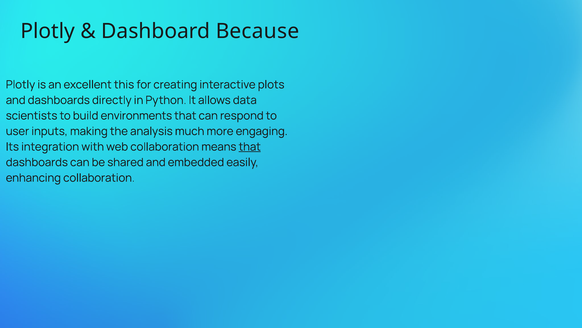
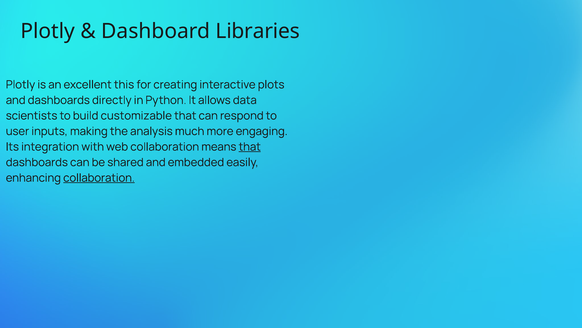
Because: Because -> Libraries (258, 31)
environments: environments -> customizable (136, 116)
collaboration underline: none -> present (99, 178)
